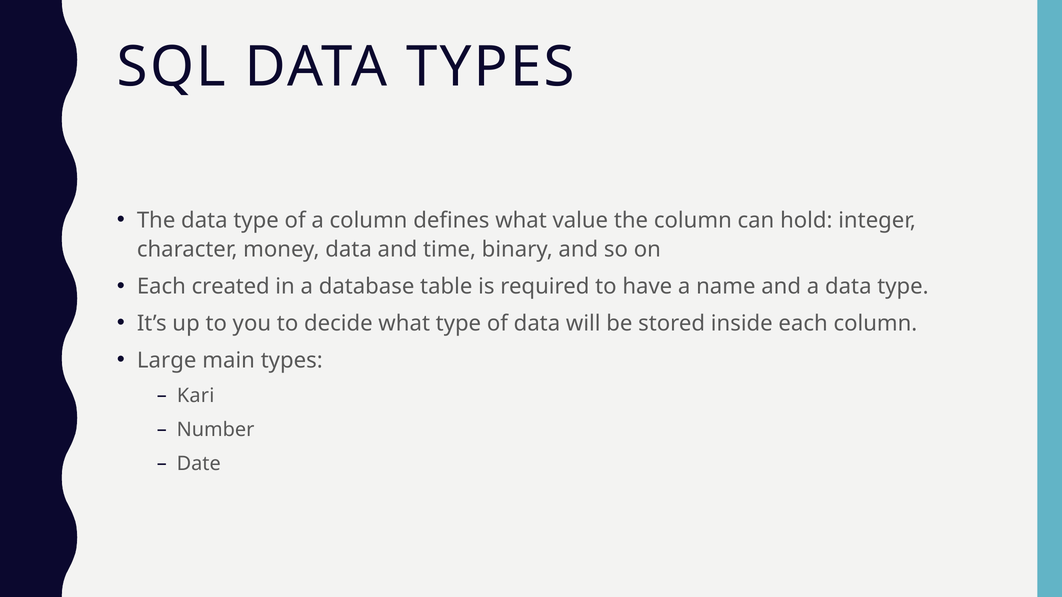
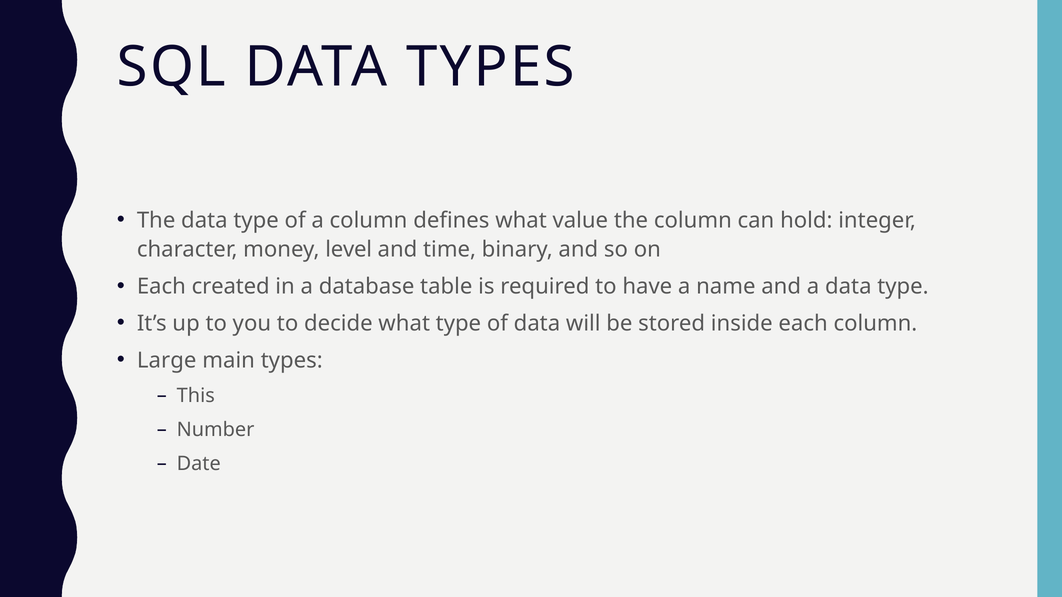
money data: data -> level (349, 250)
Kari: Kari -> This (196, 396)
